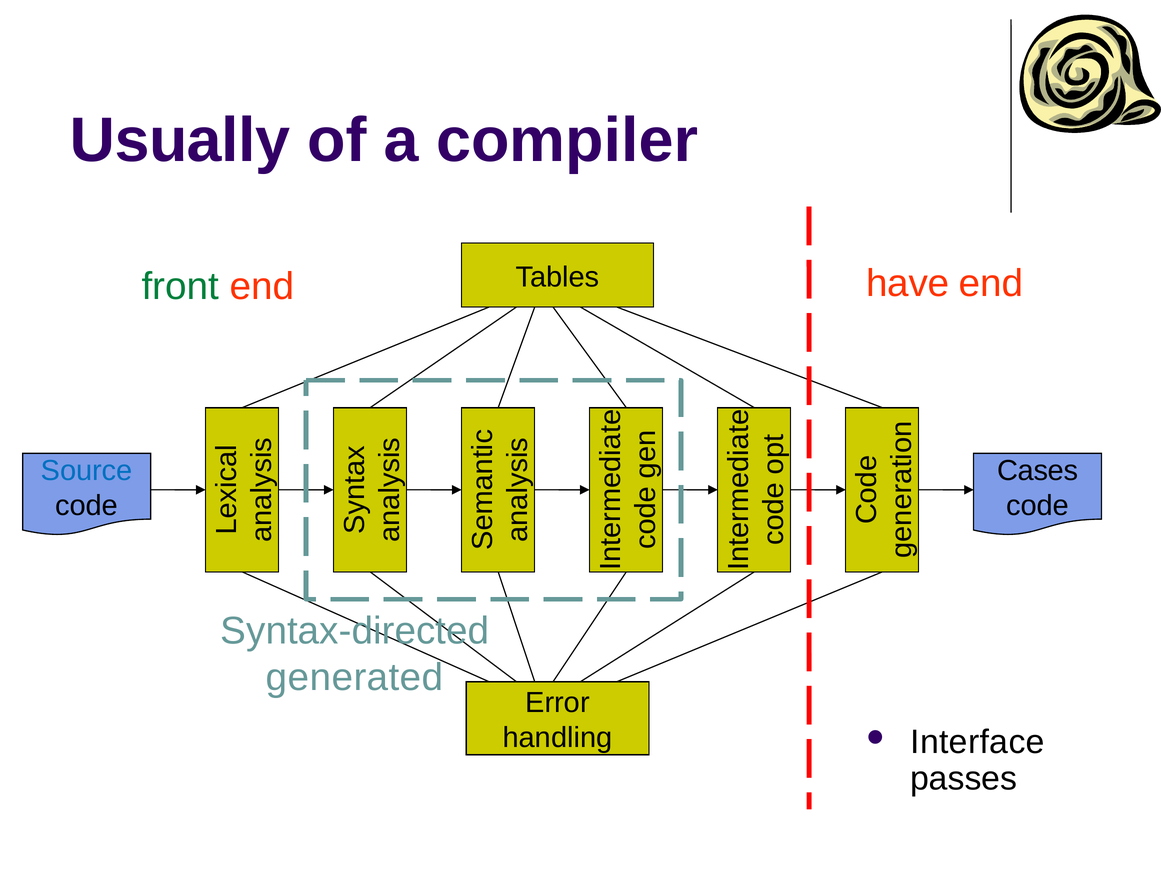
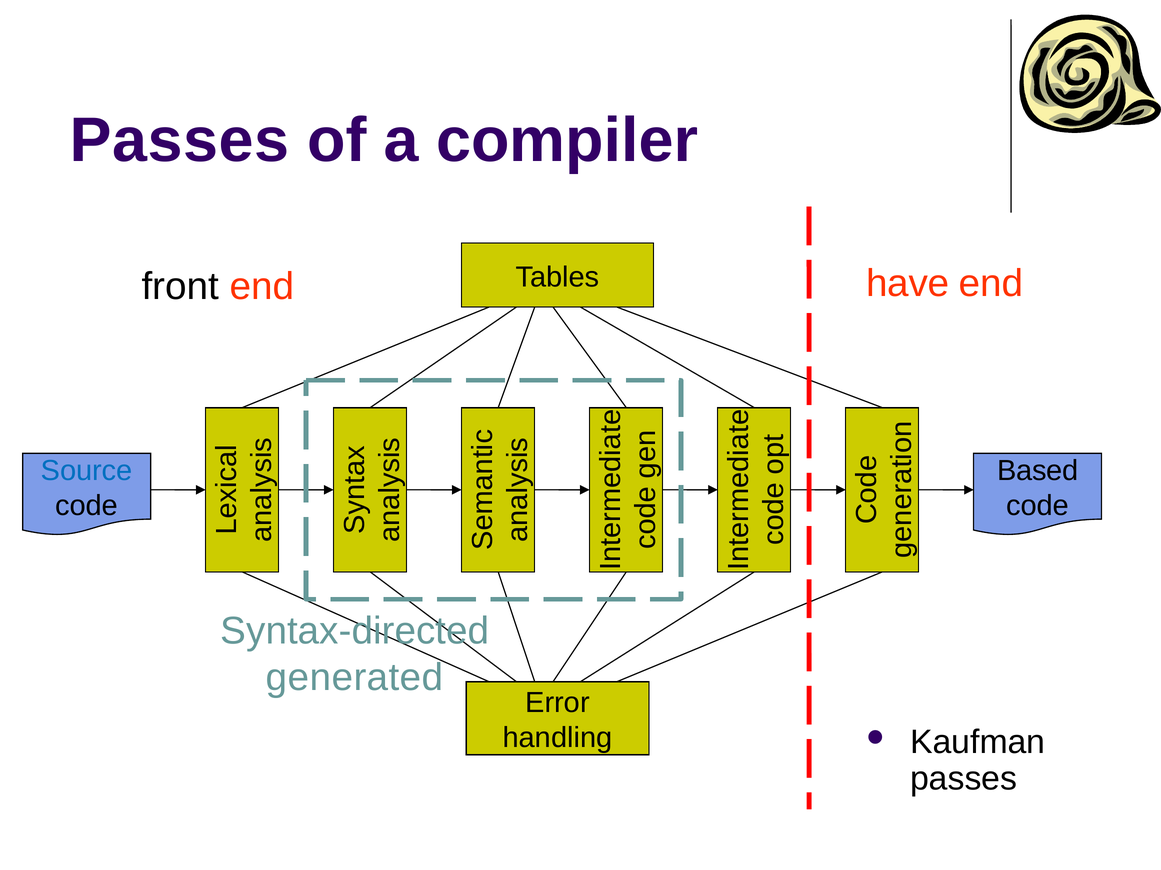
Usually: Usually -> Passes (179, 141)
front colour: green -> black (180, 287)
Cases: Cases -> Based (1038, 471)
Interface: Interface -> Kaufman (978, 743)
